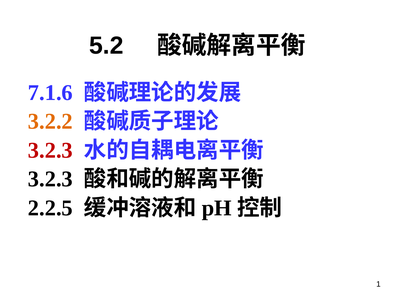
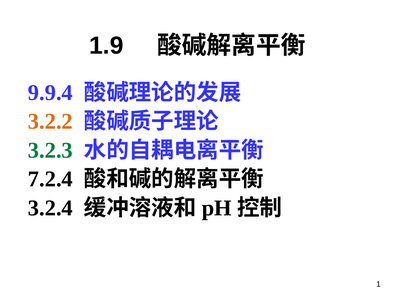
5.2: 5.2 -> 1.9 (106, 46)
7.1.6: 7.1.6 -> 9.9.4 (50, 93)
3.2.3 colour: red -> green (50, 150)
3.2.3: 3.2.3 -> 7.2.4 (50, 179)
2.2.5: 2.2.5 -> 3.2.4 (50, 208)
